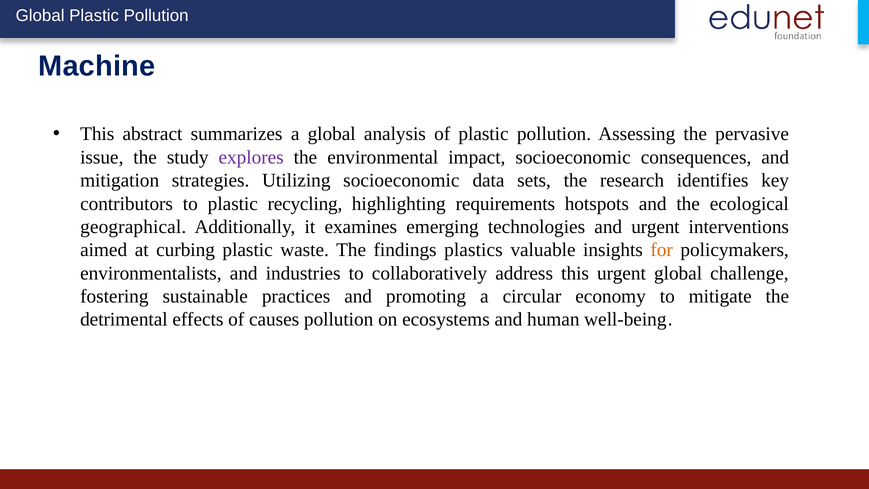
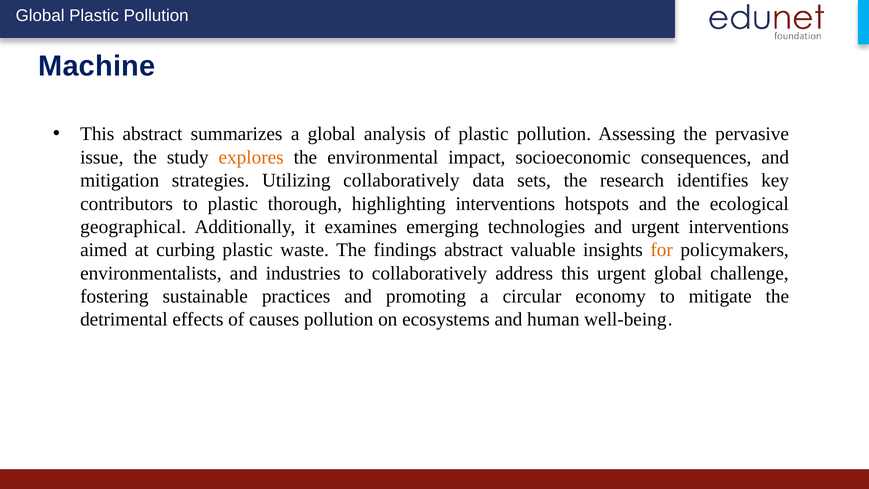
explores colour: purple -> orange (251, 157)
Utilizing socioeconomic: socioeconomic -> collaboratively (401, 180)
recycling: recycling -> thorough (305, 204)
highlighting requirements: requirements -> interventions (505, 204)
findings plastics: plastics -> abstract (474, 250)
